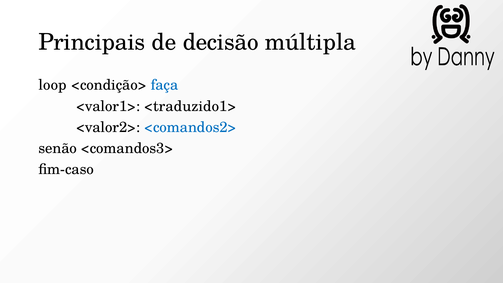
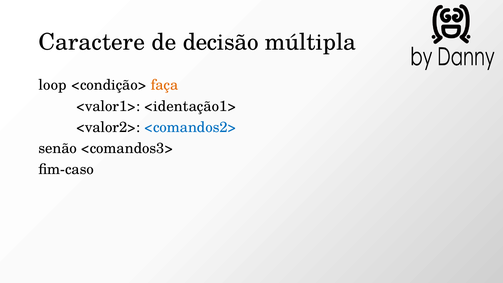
Principais: Principais -> Caractere (92, 42)
faça colour: blue -> orange (164, 85)
<traduzido1>: <traduzido1> -> <identação1> (190, 106)
